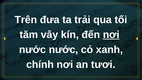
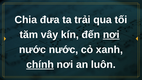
Trên: Trên -> Chia (26, 20)
chính underline: none -> present (40, 64)
tươi: tươi -> luôn (103, 64)
